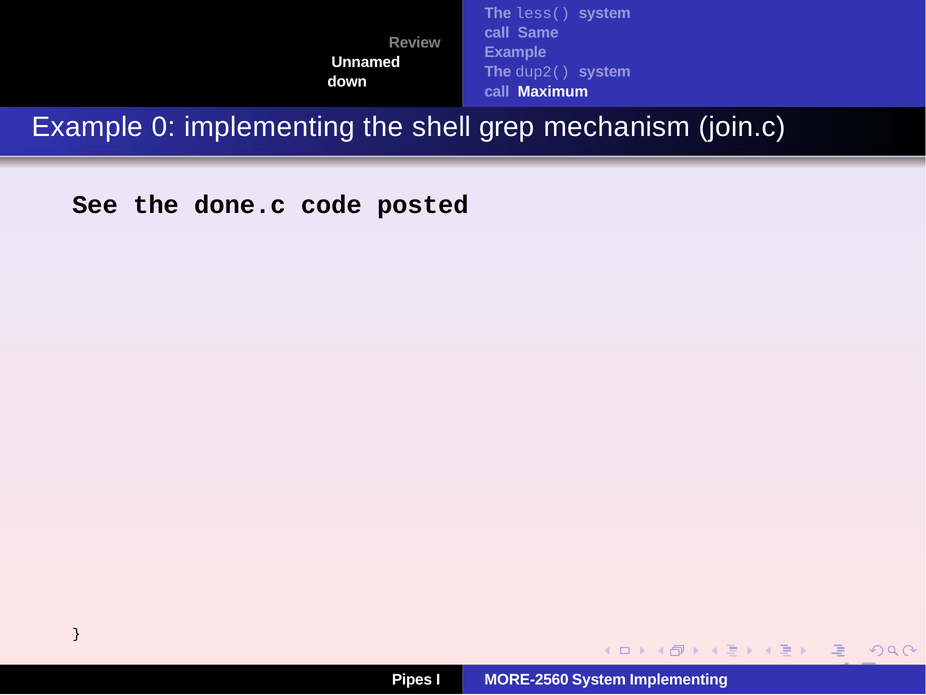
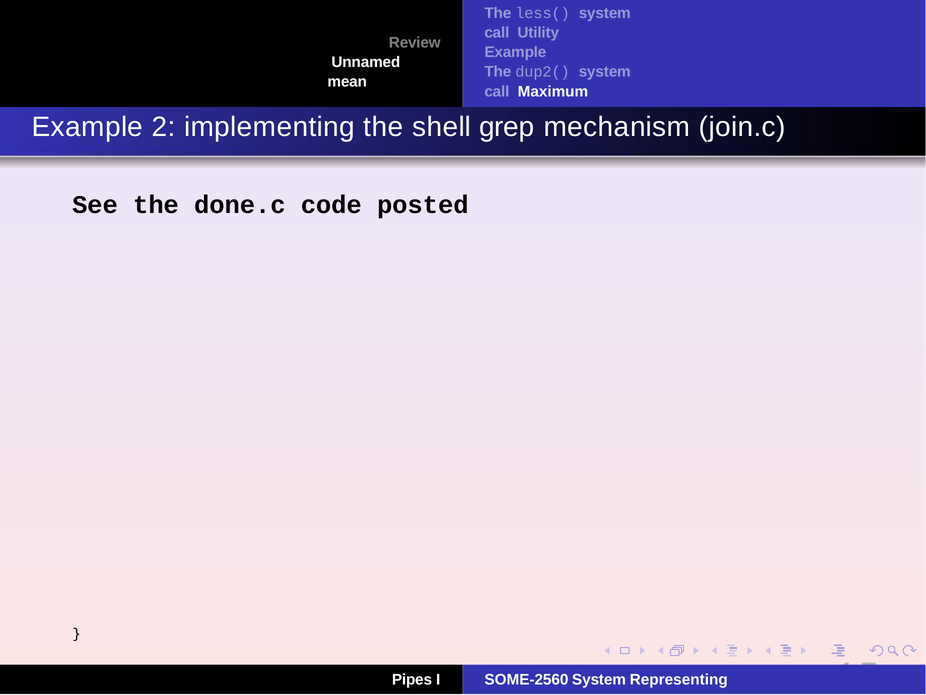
Same: Same -> Utility (538, 33)
down: down -> mean (347, 82)
0: 0 -> 2 (164, 127)
MORE-2560: MORE-2560 -> SOME-2560 (526, 680)
System Implementing: Implementing -> Representing (679, 680)
